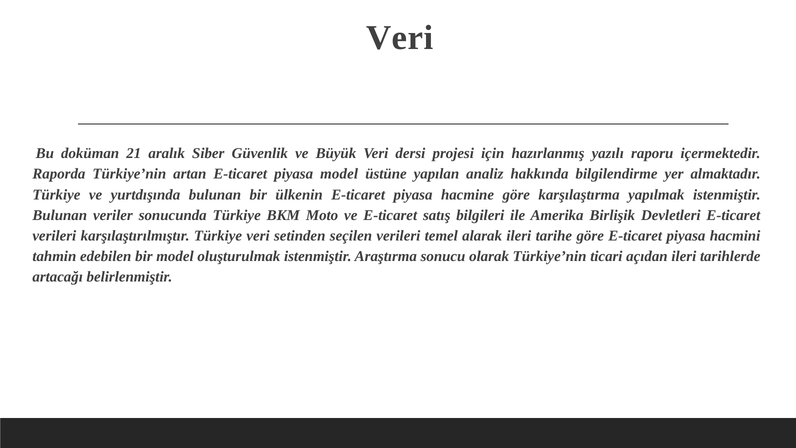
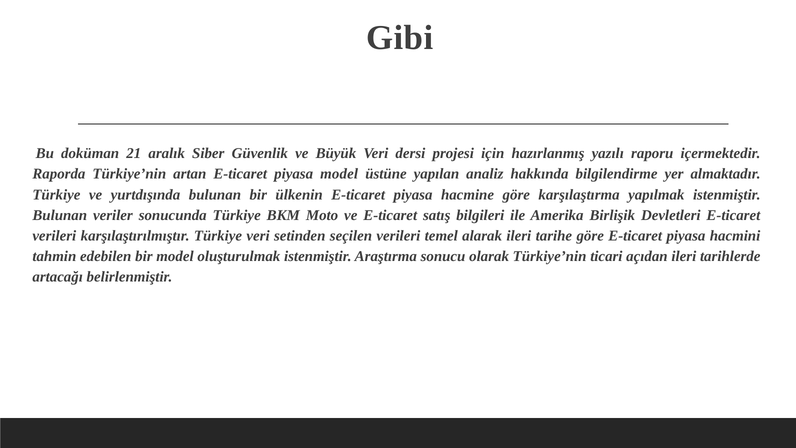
Veri: Veri -> Gibi (400, 38)
